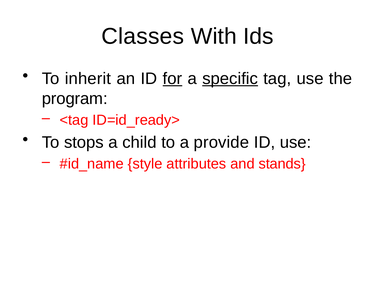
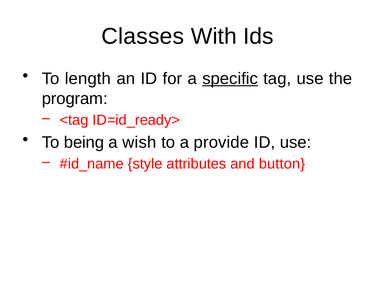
inherit: inherit -> length (88, 79)
for underline: present -> none (172, 79)
stops: stops -> being (84, 142)
child: child -> wish (139, 142)
stands: stands -> button (282, 164)
